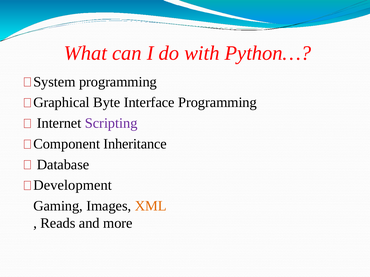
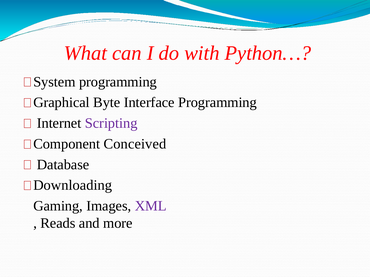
Inheritance: Inheritance -> Conceived (135, 144)
Development: Development -> Downloading (73, 186)
XML colour: orange -> purple (151, 206)
